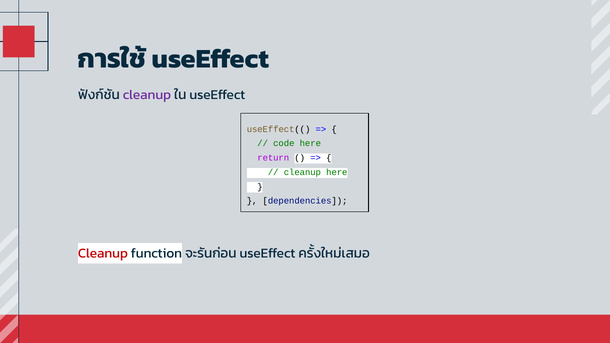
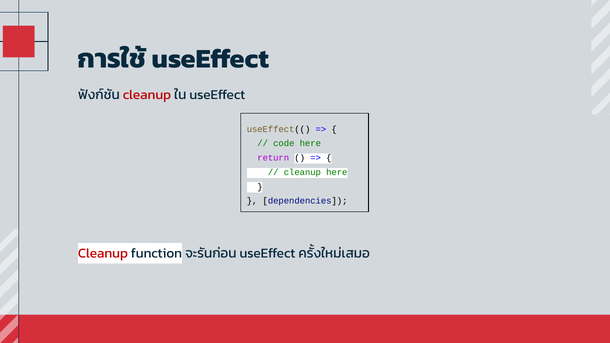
cleanup colour: purple -> red (147, 95)
